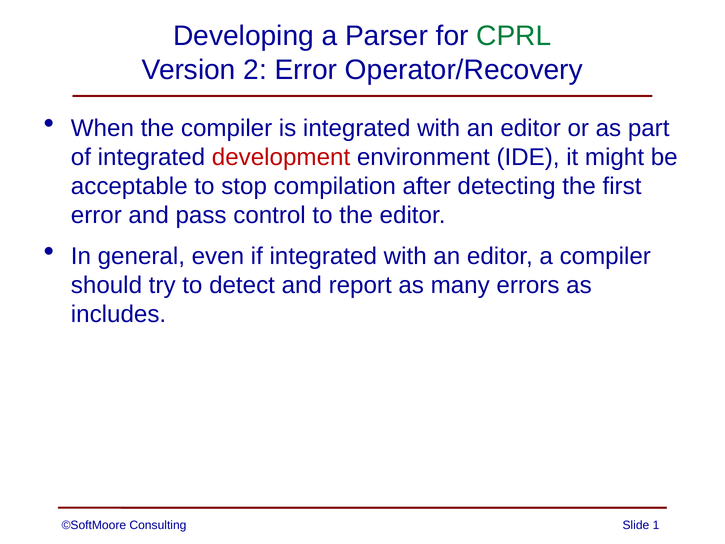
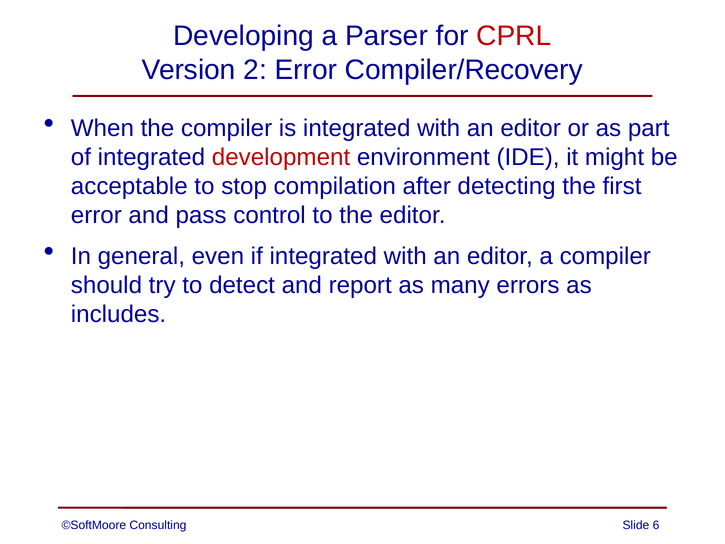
CPRL colour: green -> red (514, 36)
Operator/Recovery: Operator/Recovery -> Compiler/Recovery (464, 70)
1: 1 -> 6 (656, 525)
